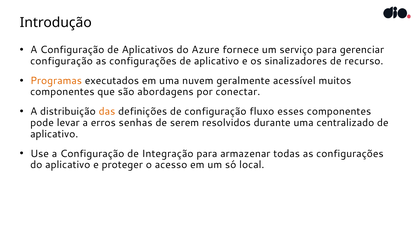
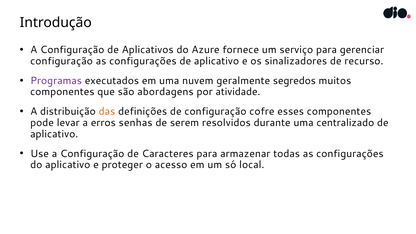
Programas colour: orange -> purple (56, 81)
acessível: acessível -> segredos (294, 81)
conectar: conectar -> atividade (238, 92)
fluxo: fluxo -> cofre (262, 111)
Integração: Integração -> Caracteres (168, 154)
